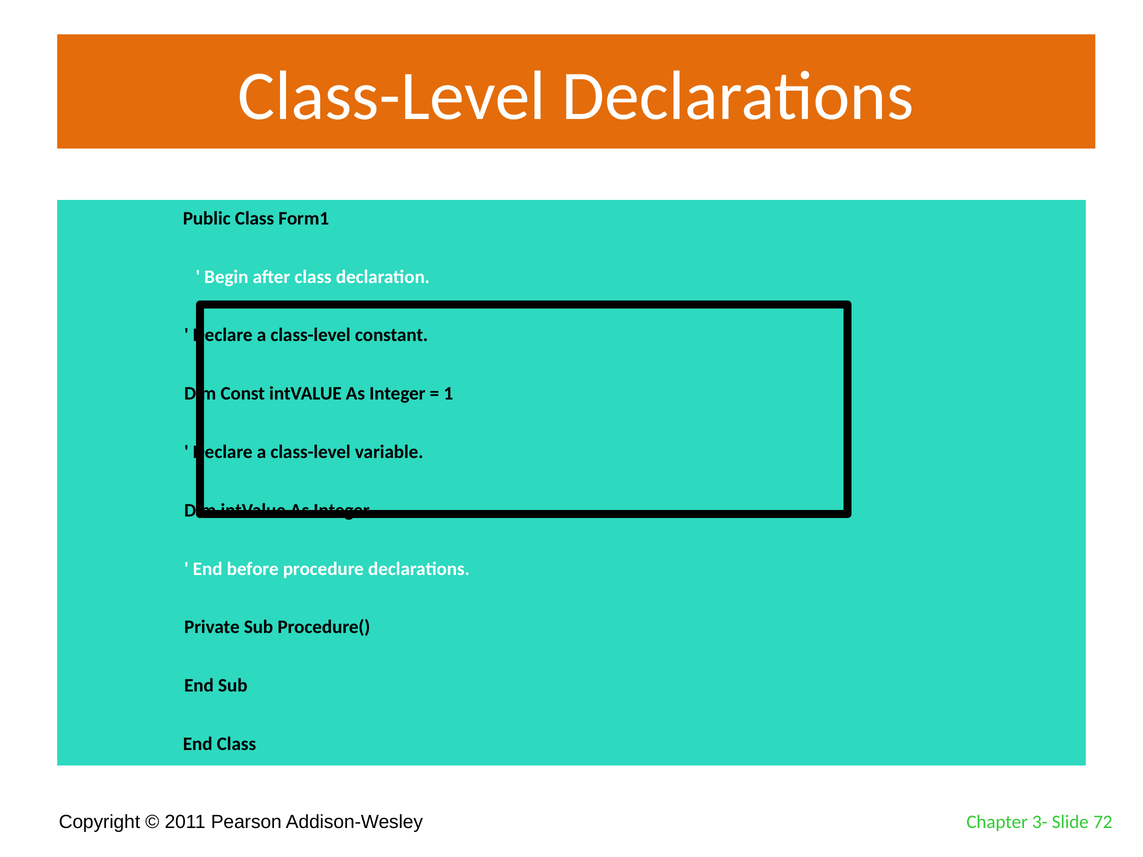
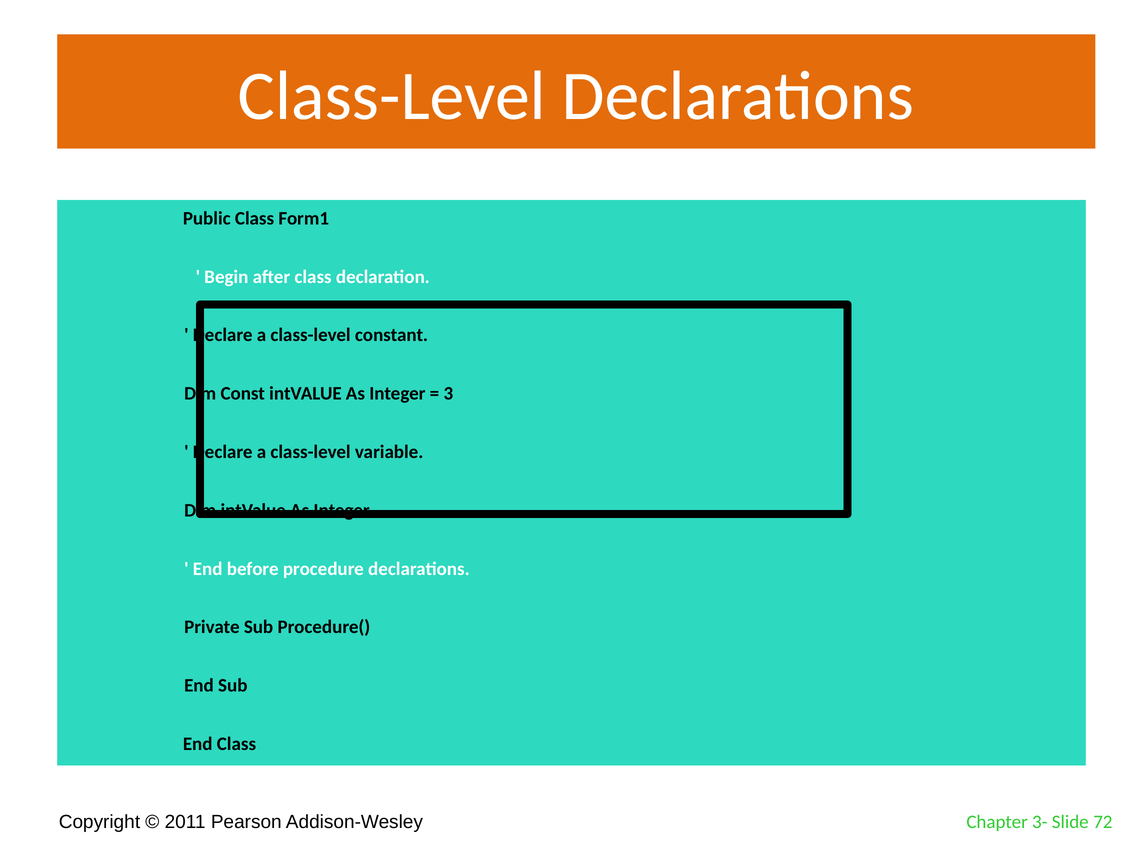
1: 1 -> 3 (448, 394)
